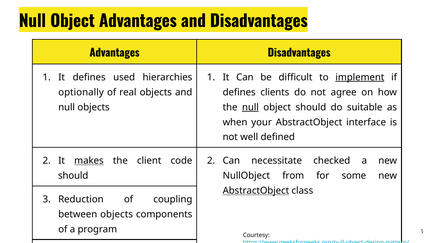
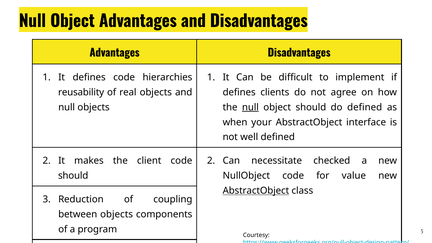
defines used: used -> code (124, 77)
implement underline: present -> none (360, 77)
optionally: optionally -> reusability (81, 92)
do suitable: suitable -> defined (365, 107)
makes underline: present -> none (89, 161)
NullObject from: from -> code (293, 176)
some: some -> value (354, 176)
